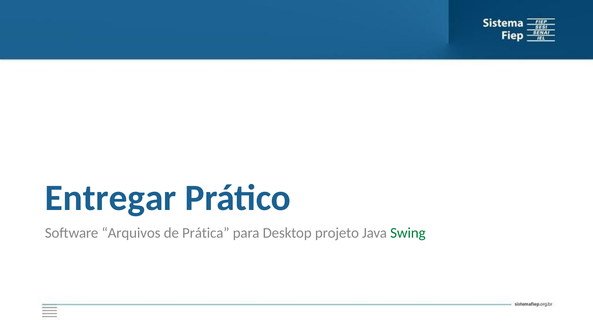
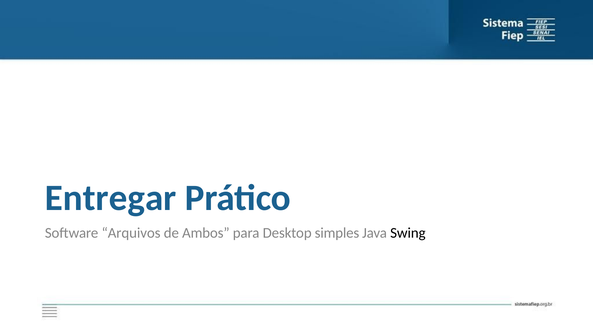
Prática: Prática -> Ambos (206, 233)
projeto: projeto -> simples (337, 233)
Swing colour: green -> black (408, 233)
